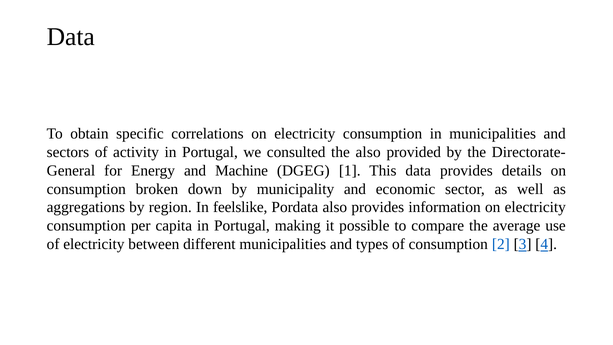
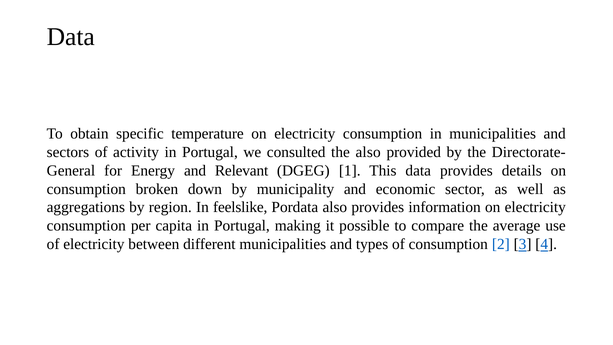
correlations: correlations -> temperature (208, 134)
Machine: Machine -> Relevant (242, 171)
